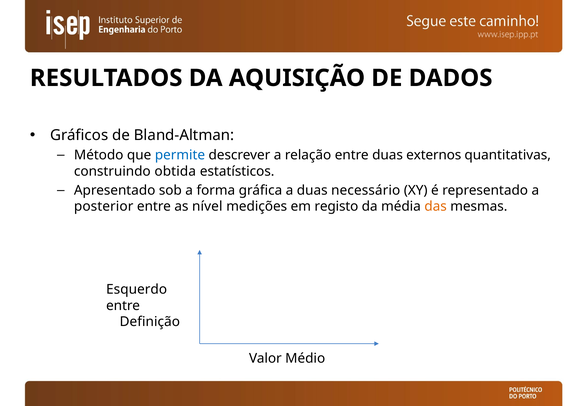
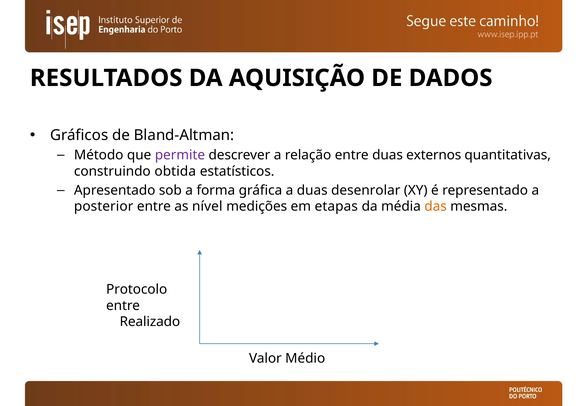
permite colour: blue -> purple (180, 155)
necessário: necessário -> desenrolar (366, 190)
registo: registo -> etapas (336, 207)
Esquerdo: Esquerdo -> Protocolo (137, 290)
Definição: Definição -> Realizado (150, 322)
